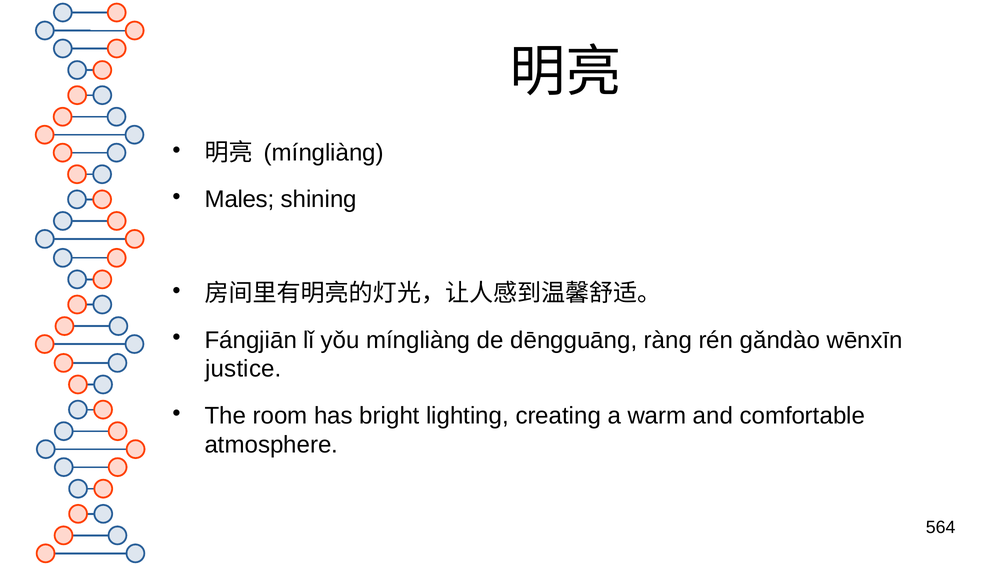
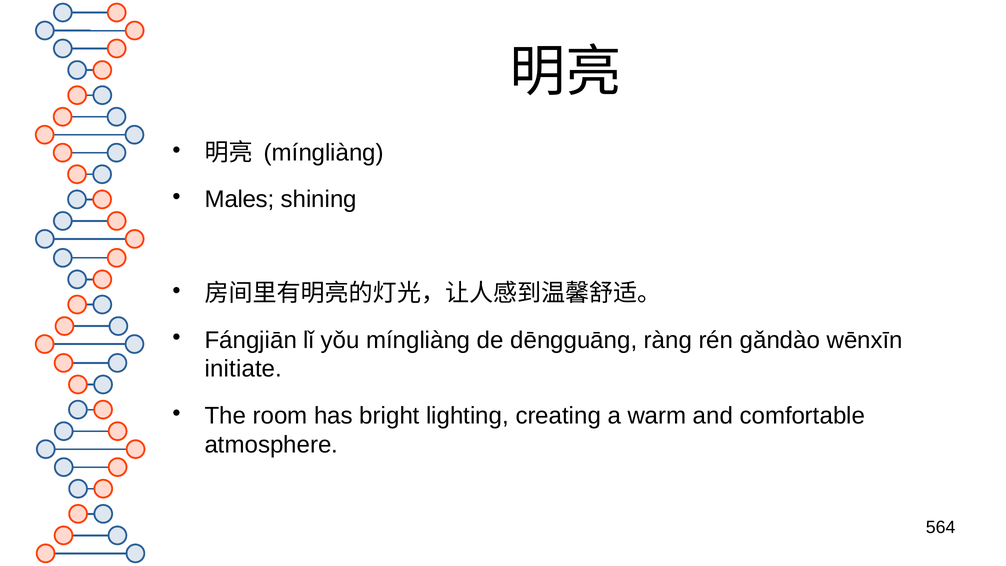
justice: justice -> initiate (243, 369)
